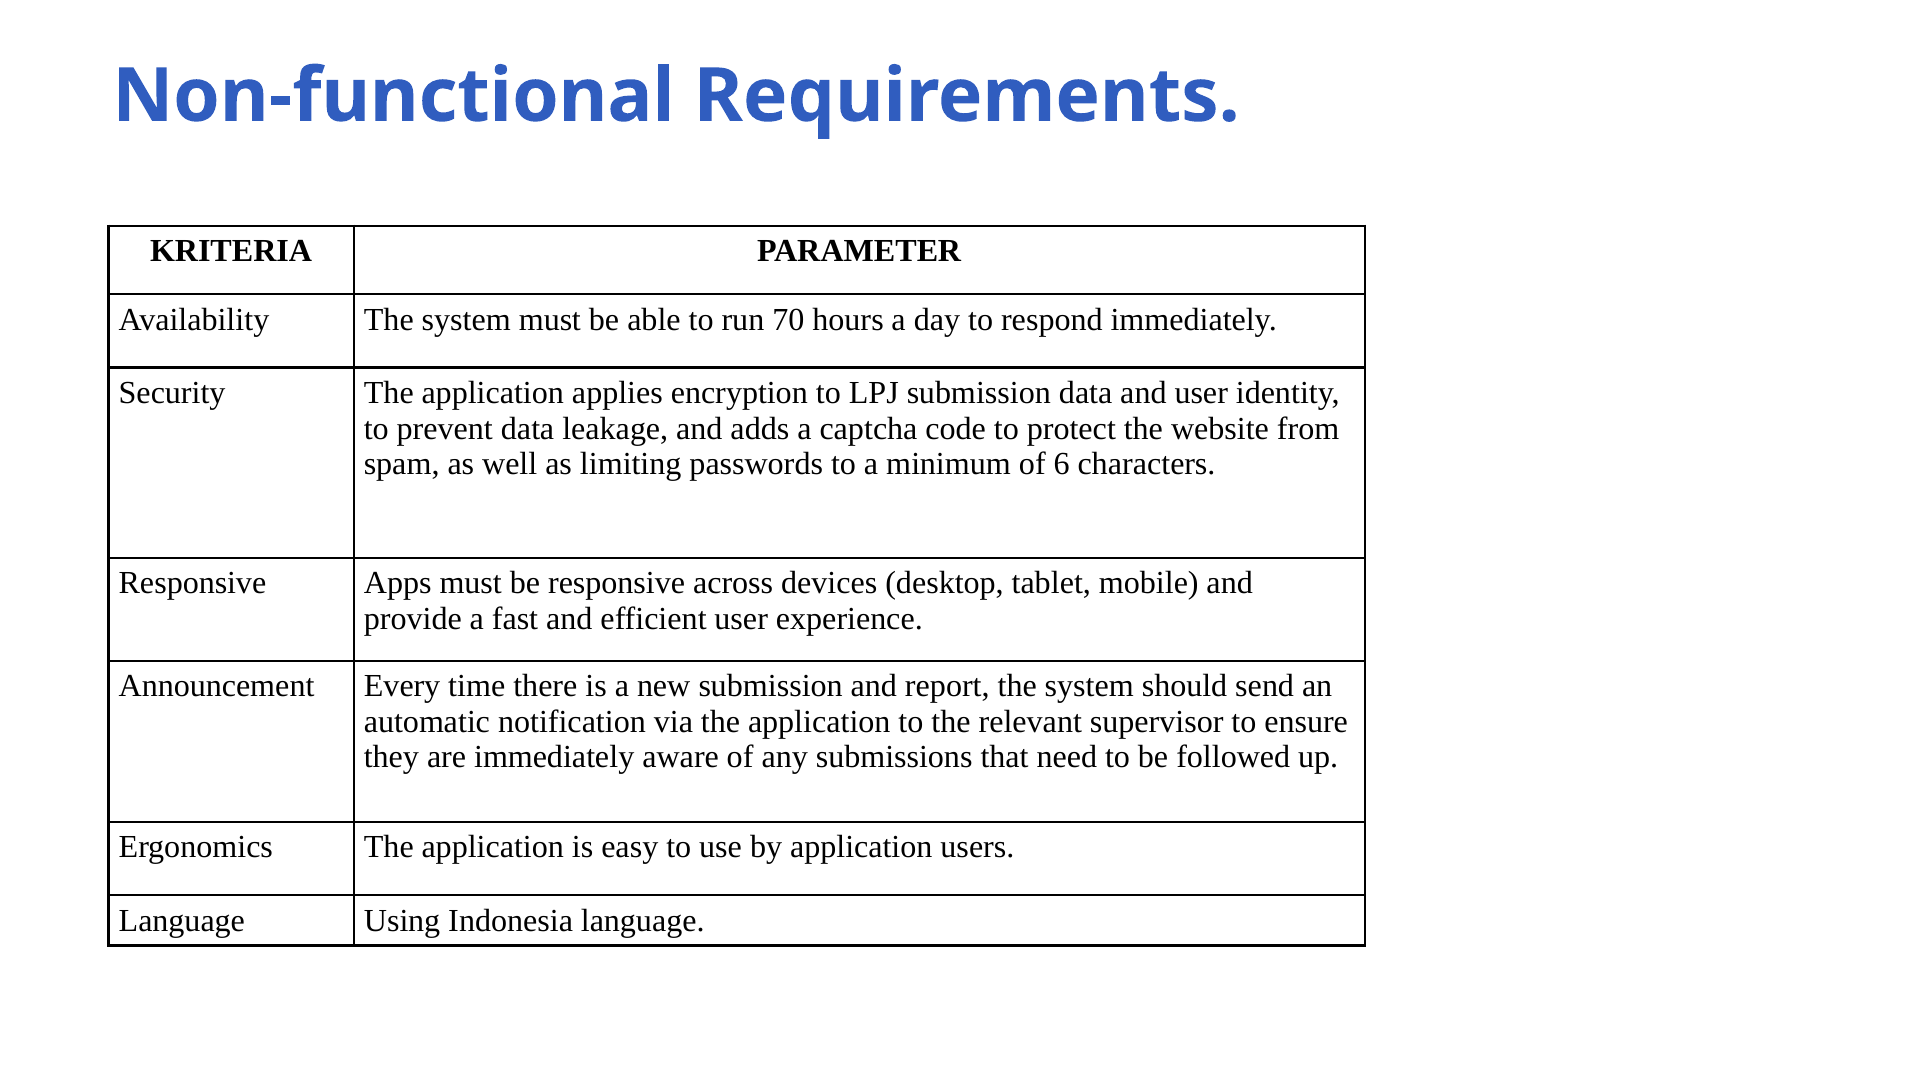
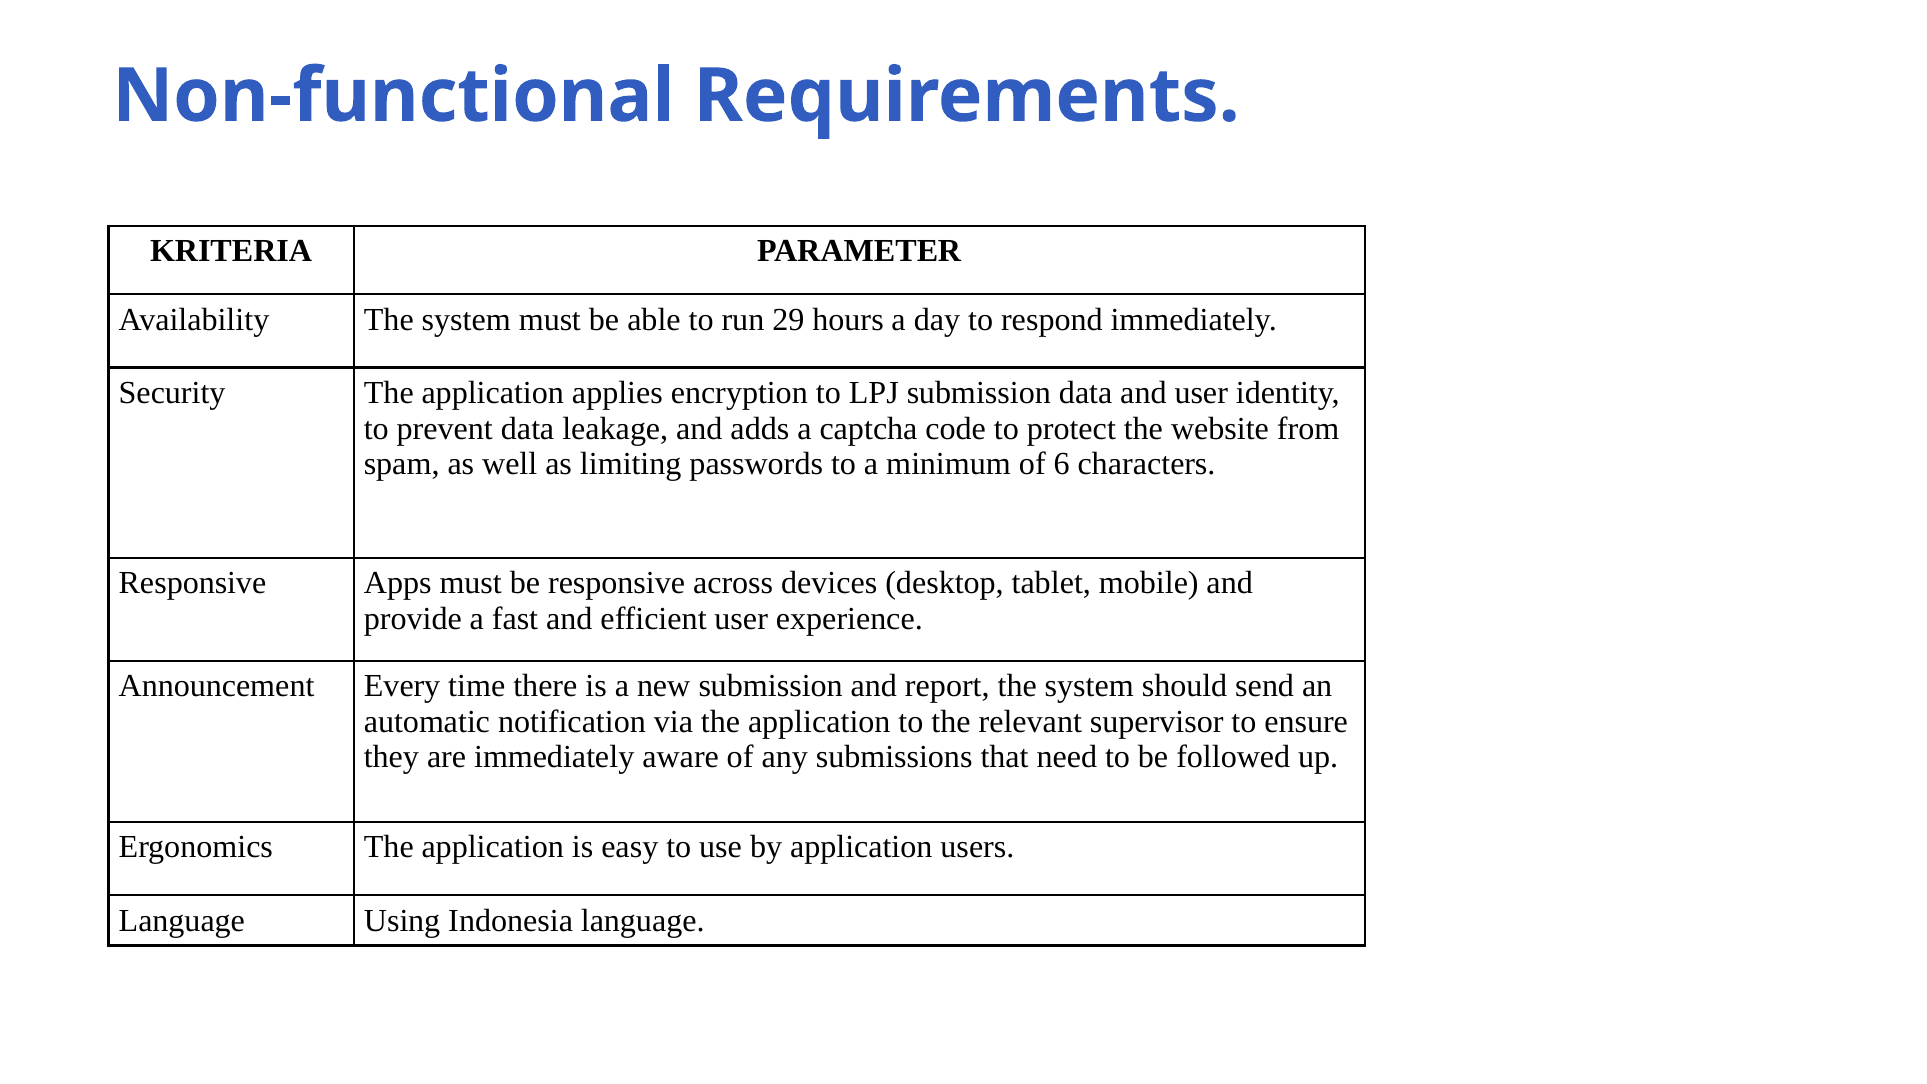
70: 70 -> 29 (788, 320)
